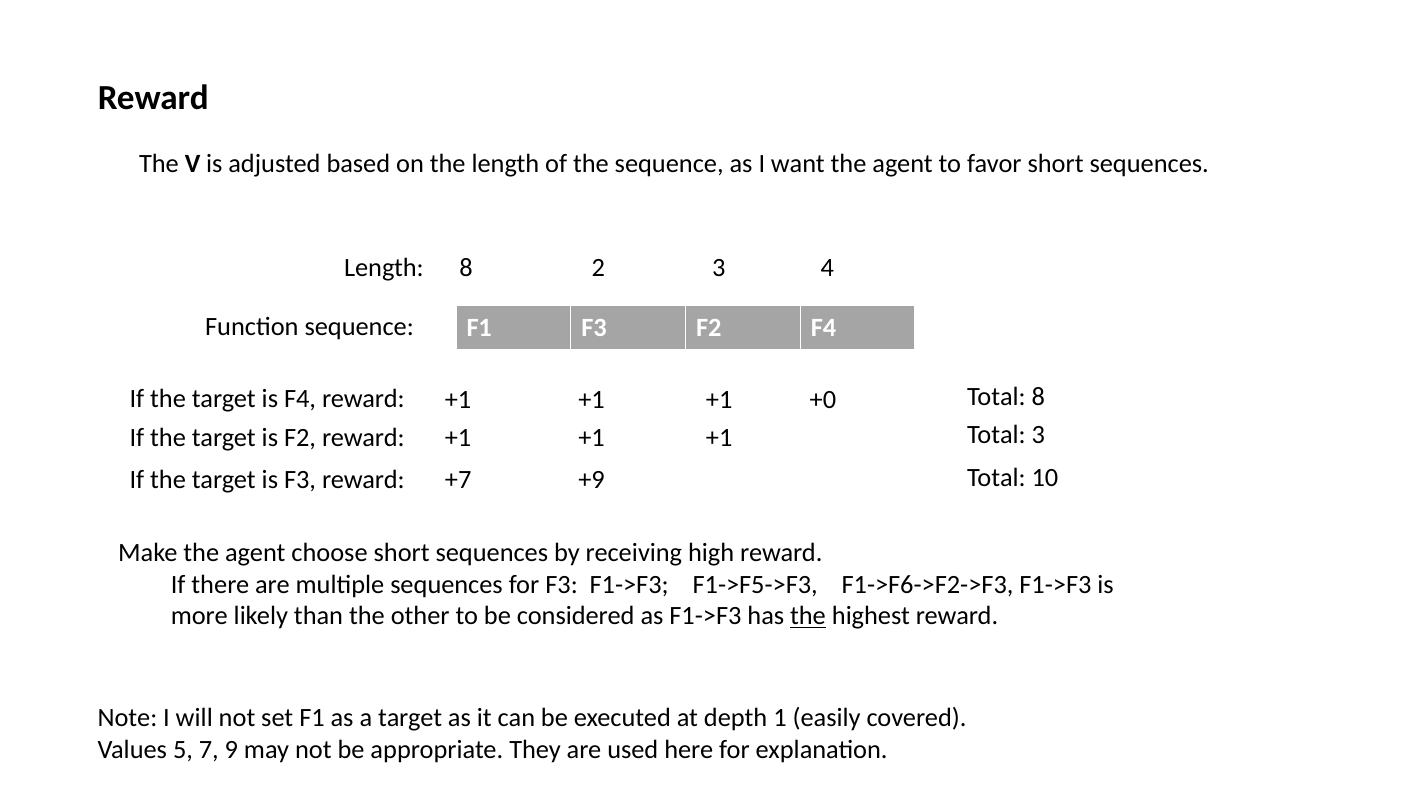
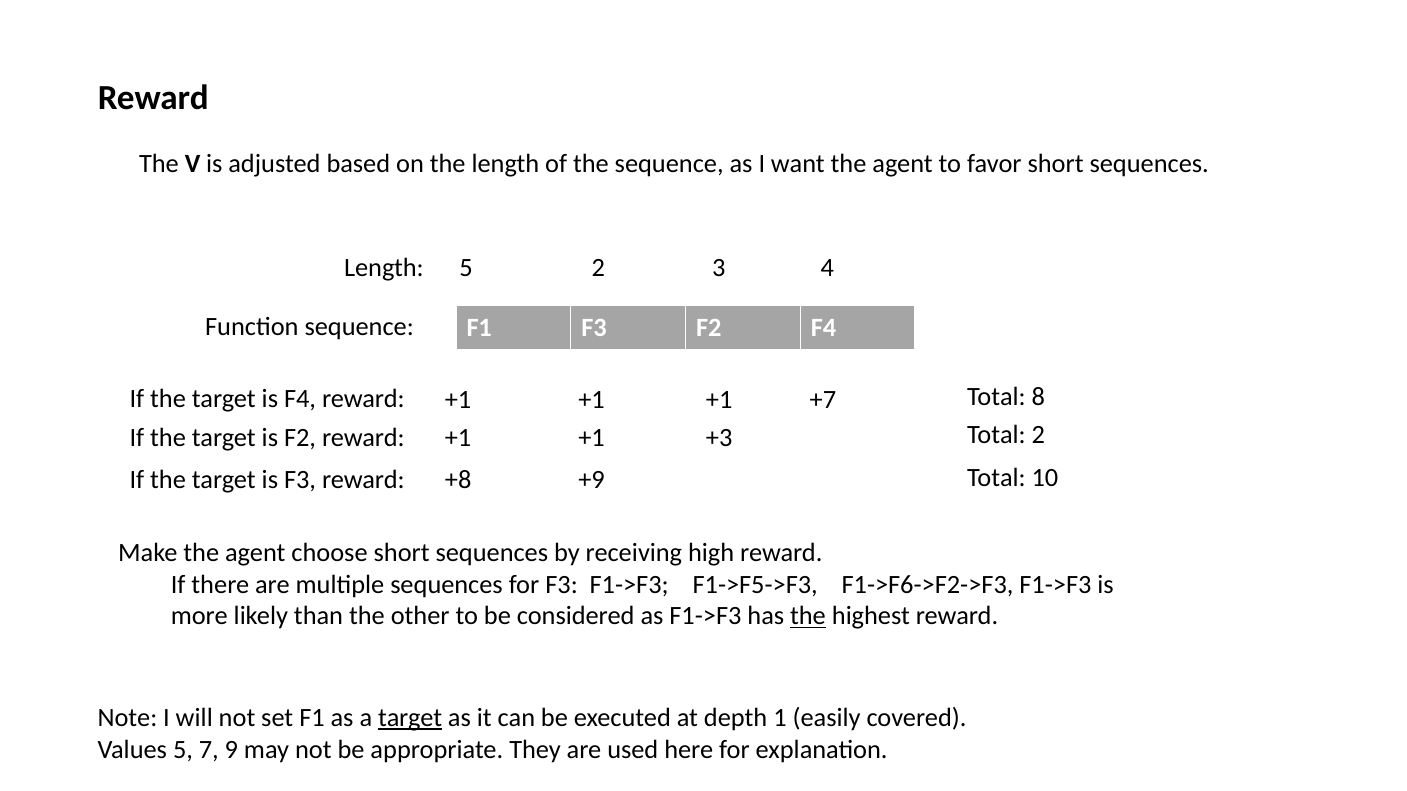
Length 8: 8 -> 5 (466, 268)
+0: +0 -> +7 (823, 400)
reward +1 +1 +1: +1 -> +3 (719, 438)
Total 3: 3 -> 2 (1038, 435)
+7: +7 -> +8 (458, 480)
target underline: none -> present (410, 718)
